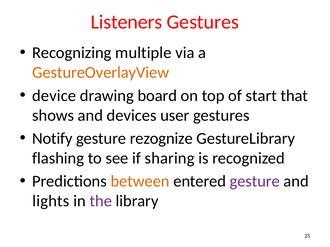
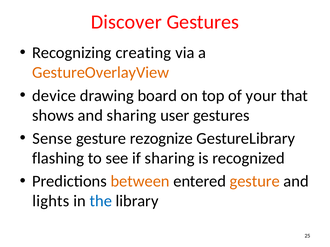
Listeners: Listeners -> Discover (126, 22)
multiple: multiple -> creating (143, 53)
start: start -> your (261, 96)
and devices: devices -> sharing (132, 116)
Notify: Notify -> Sense (52, 139)
gesture colour: purple -> orange (255, 182)
the colour: purple -> blue (101, 201)
